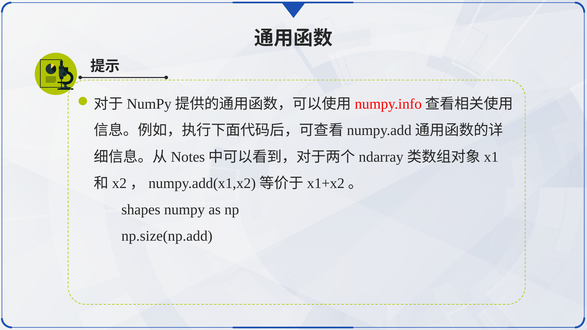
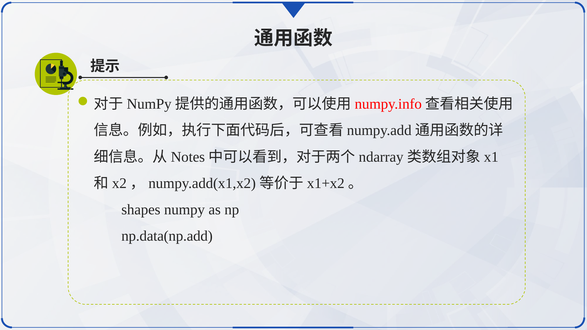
np.size(np.add: np.size(np.add -> np.data(np.add (167, 236)
